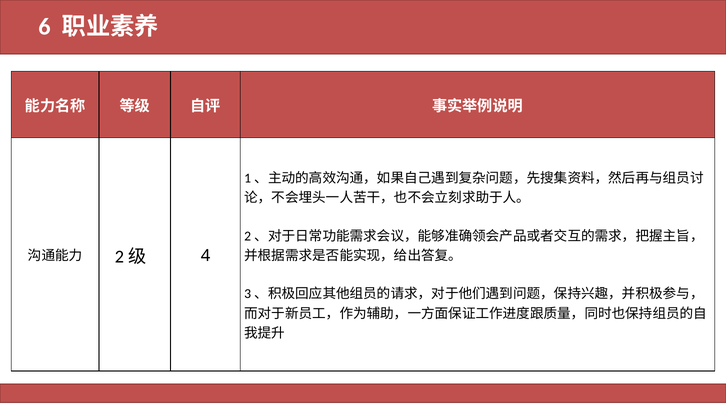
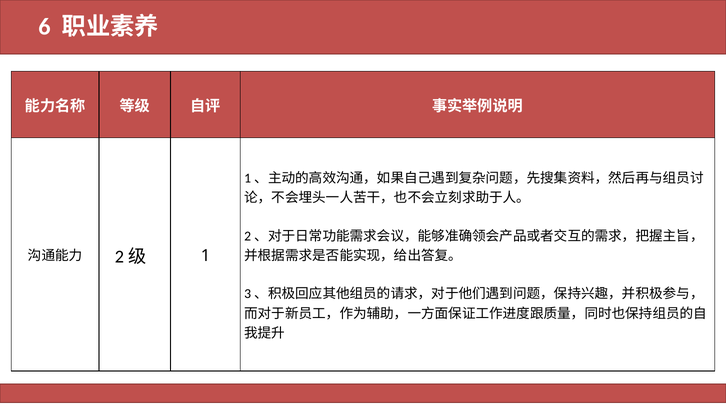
4: 4 -> 1 (206, 256)
